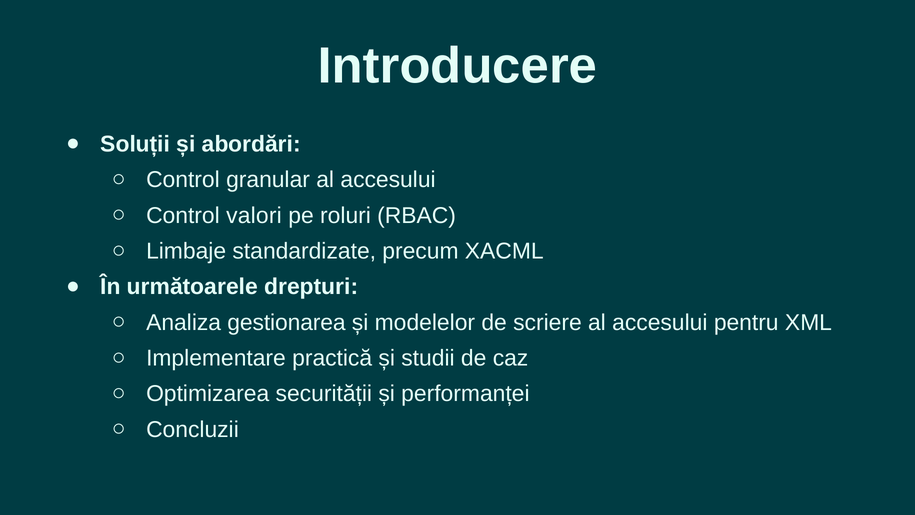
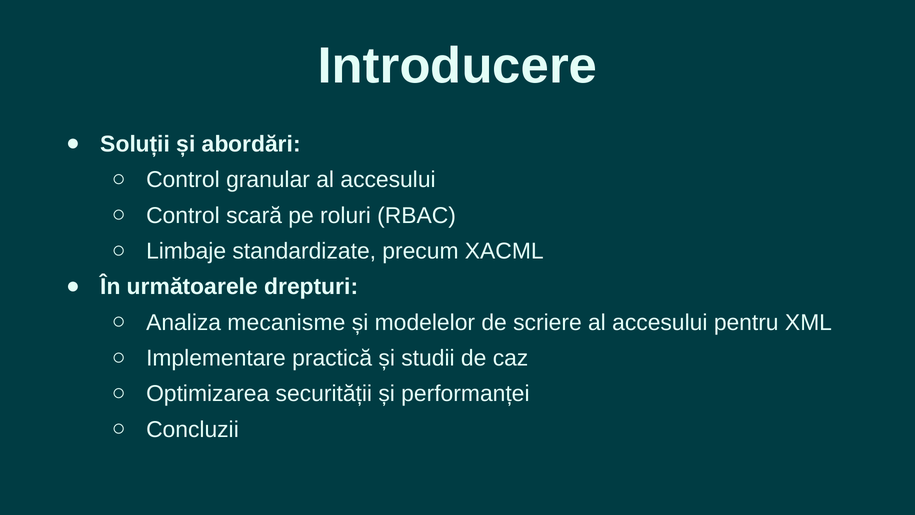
valori: valori -> scară (254, 215)
gestionarea: gestionarea -> mecanisme (286, 322)
